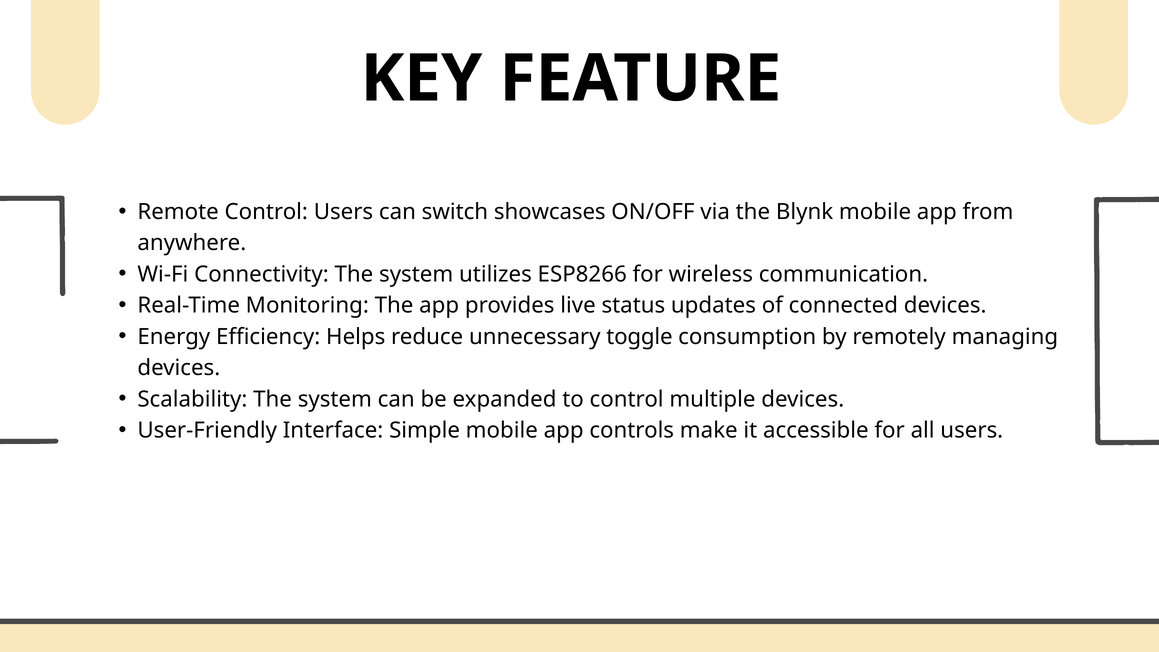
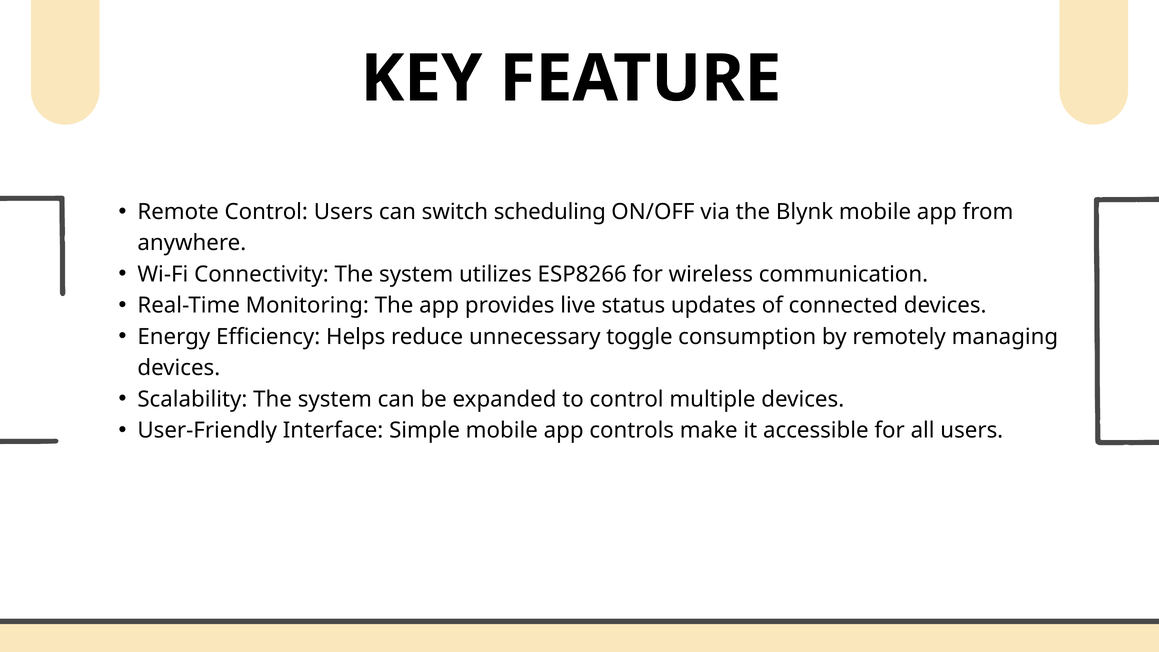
showcases: showcases -> scheduling (550, 212)
